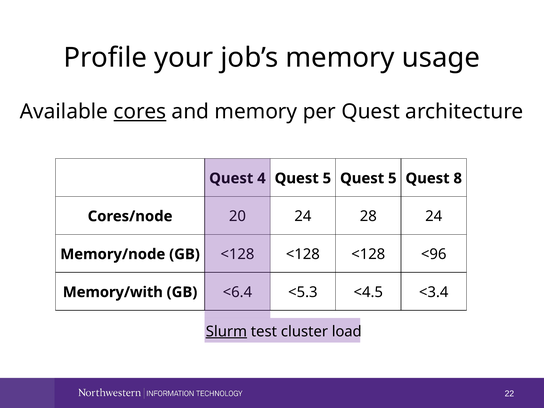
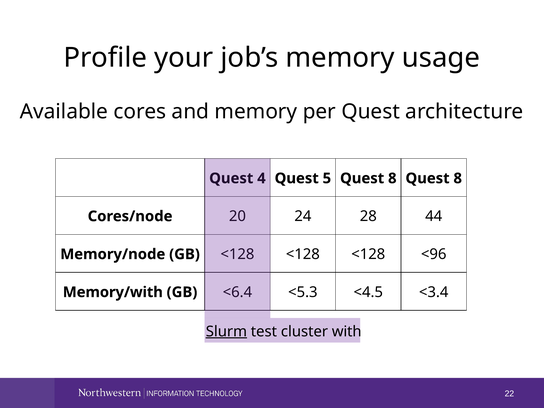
cores underline: present -> none (140, 112)
5 Quest 5: 5 -> 8 (392, 178)
28 24: 24 -> 44 (434, 216)
load: load -> with (347, 332)
